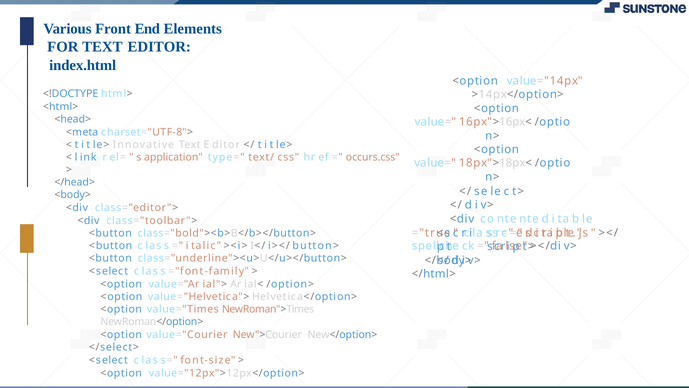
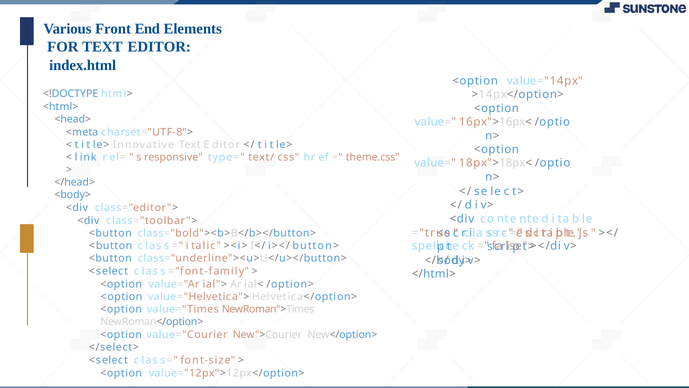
application: application -> responsive (173, 157)
occurs.css: occurs.css -> theme.css (373, 157)
